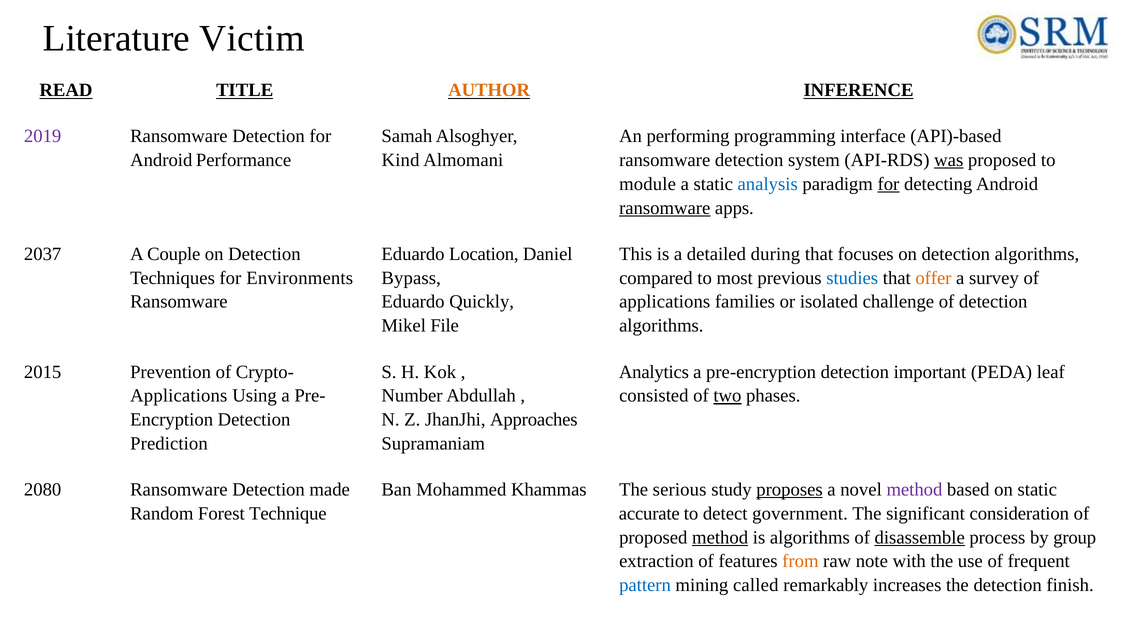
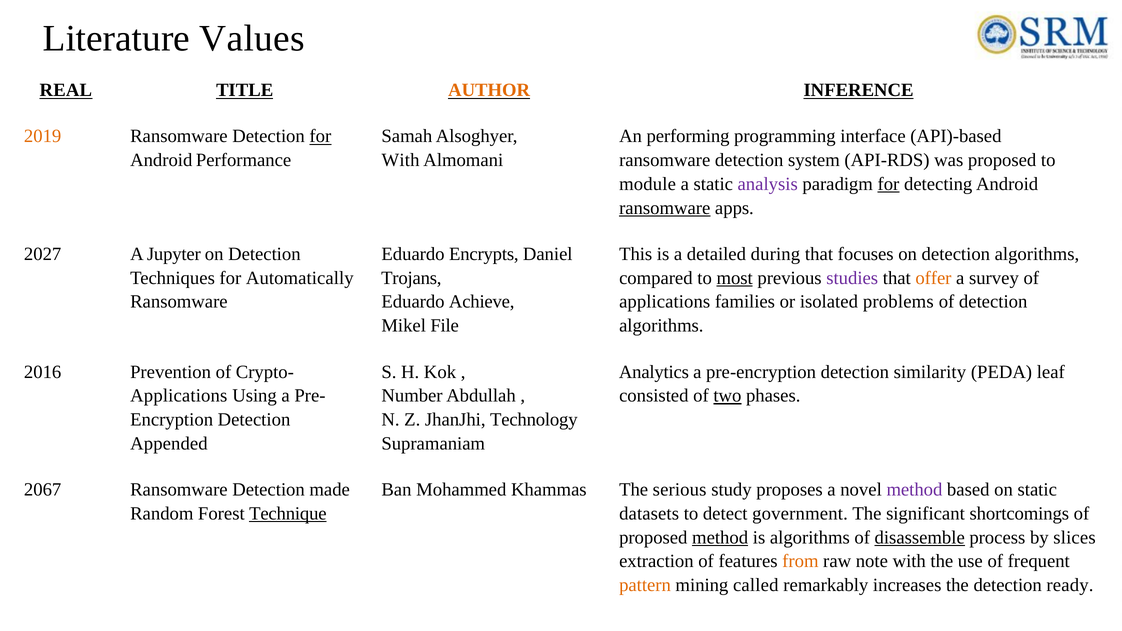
Victim: Victim -> Values (252, 39)
READ: READ -> REAL (66, 90)
2019 colour: purple -> orange (43, 136)
for underline: none -> present (320, 136)
Kind: Kind -> With (401, 160)
was underline: present -> none (949, 160)
analysis colour: blue -> purple (768, 184)
2037: 2037 -> 2027 (43, 254)
Couple: Couple -> Jupyter (174, 254)
Location: Location -> Encrypts (484, 254)
Environments: Environments -> Automatically (300, 278)
Bypass: Bypass -> Trojans (411, 278)
most underline: none -> present (735, 278)
studies colour: blue -> purple (852, 278)
Quickly: Quickly -> Achieve (482, 302)
challenge: challenge -> problems (898, 302)
2015: 2015 -> 2016 (43, 372)
important: important -> similarity (930, 372)
Approaches: Approaches -> Technology (534, 420)
Prediction: Prediction -> Appended (169, 444)
2080: 2080 -> 2067 (43, 490)
proposes underline: present -> none (789, 490)
Technique underline: none -> present (288, 514)
accurate: accurate -> datasets (649, 514)
consideration: consideration -> shortcomings (1019, 514)
group: group -> slices (1075, 537)
pattern colour: blue -> orange (645, 585)
finish: finish -> ready (1070, 585)
